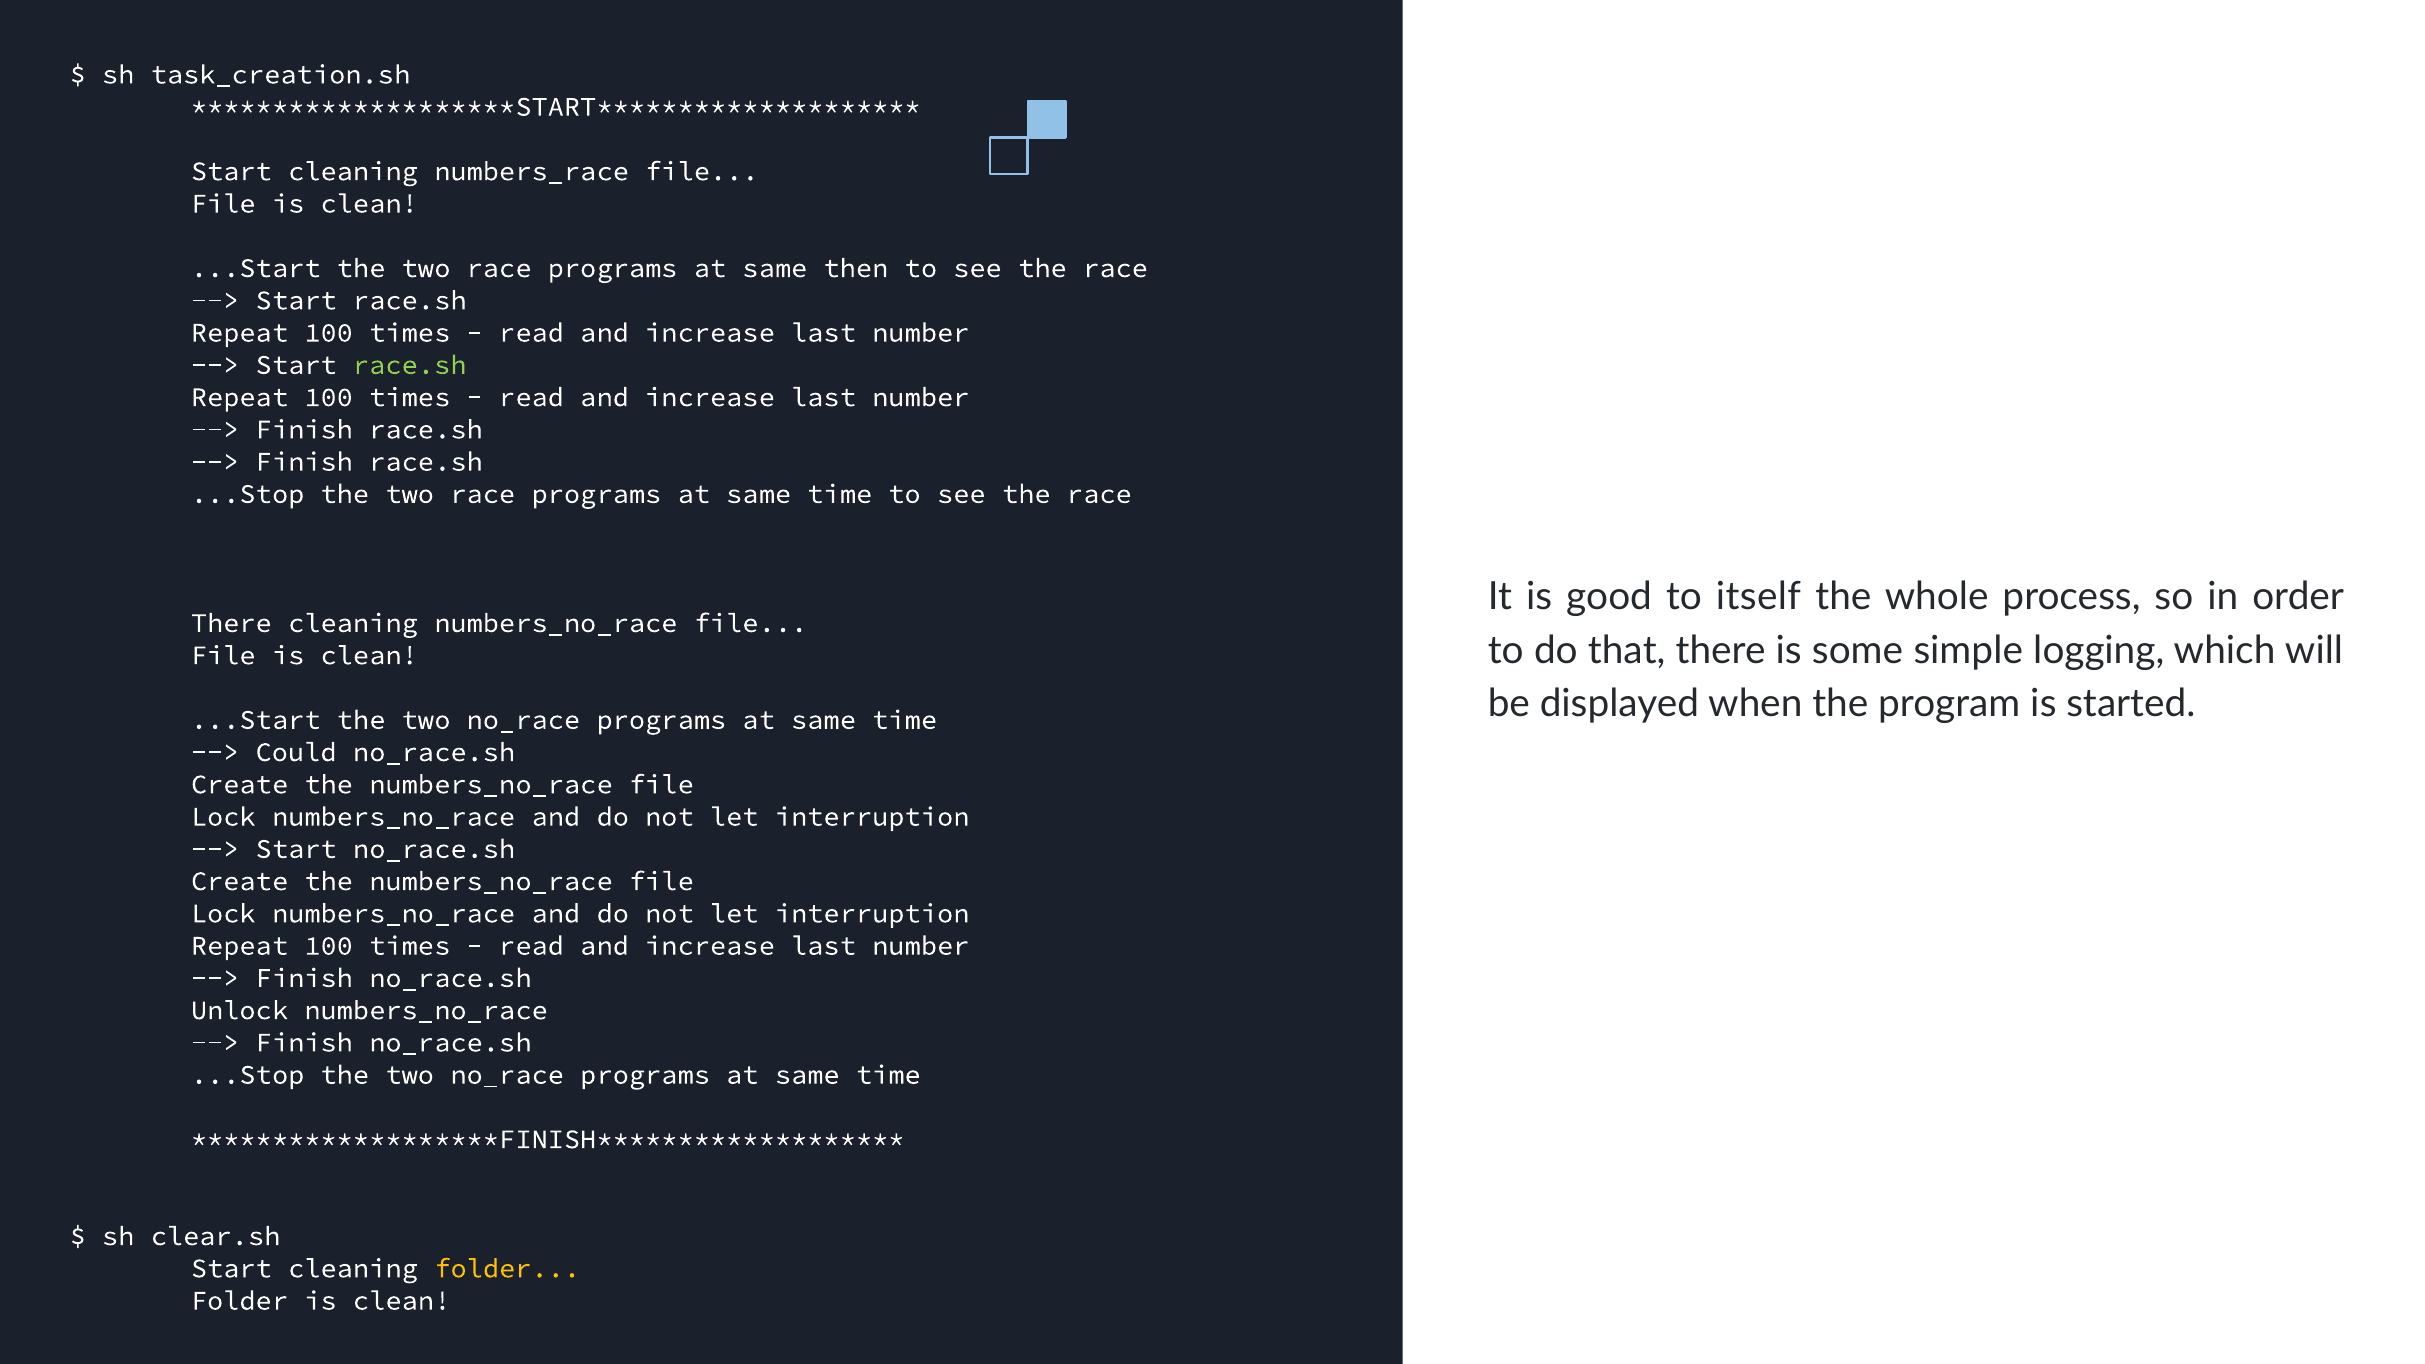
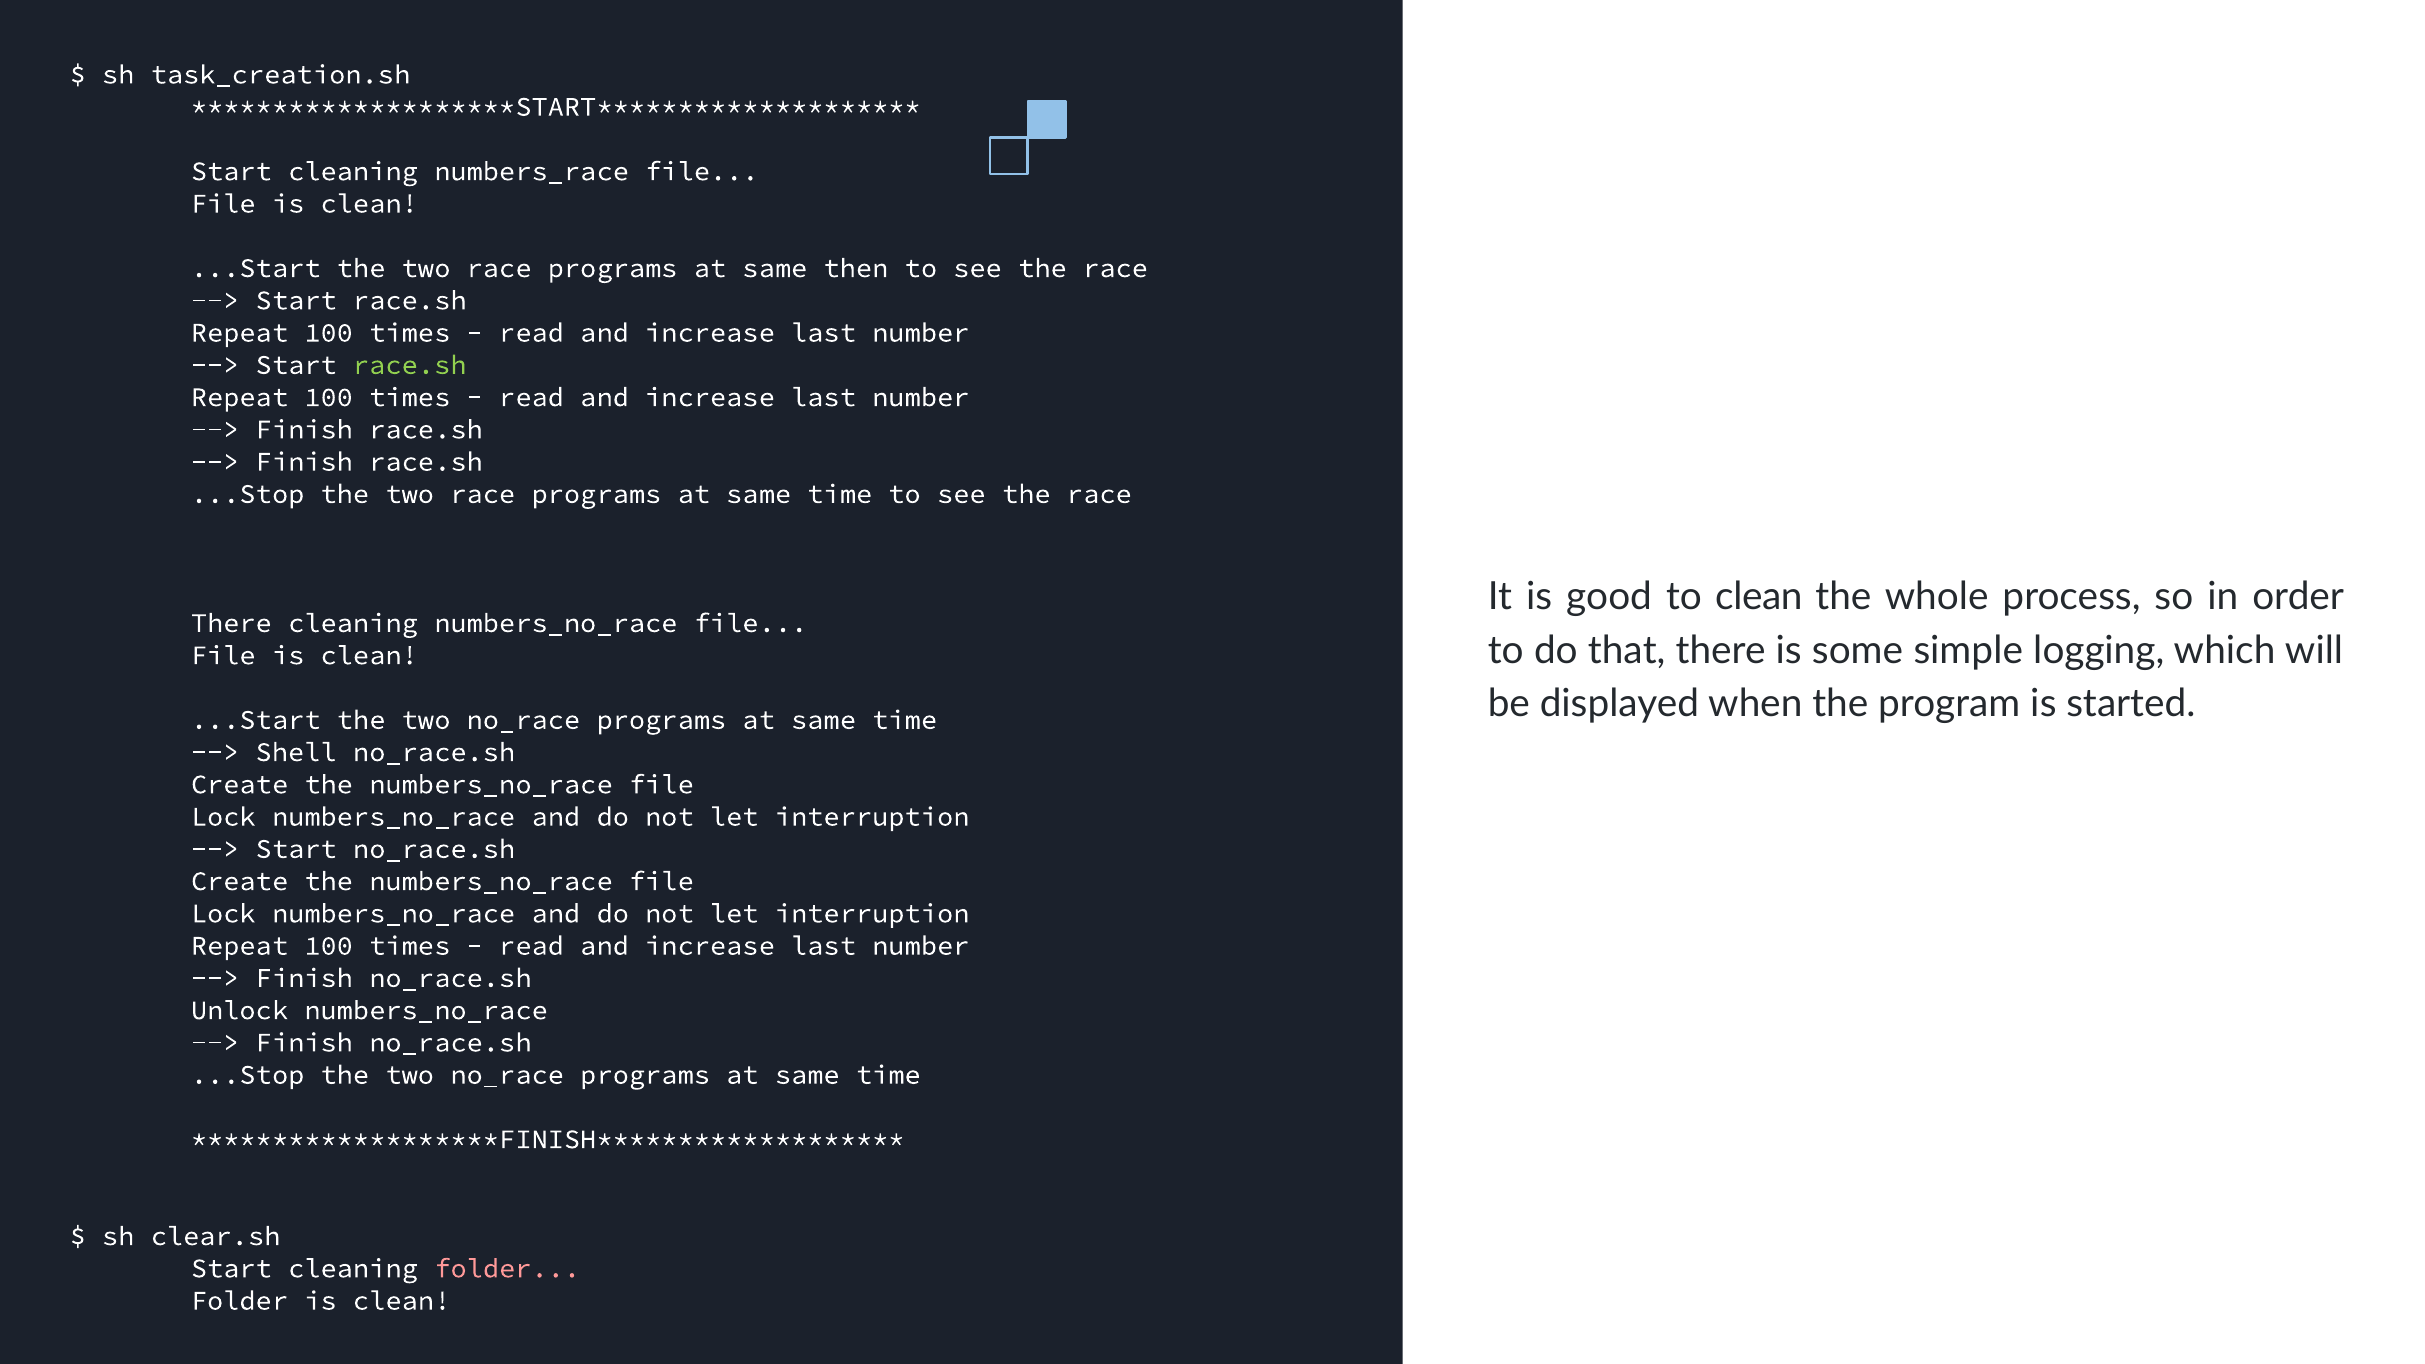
to itself: itself -> clean (1759, 597)
Could: Could -> Shell (296, 752)
folder colour: yellow -> pink (507, 1269)
